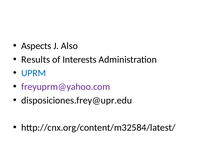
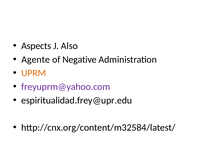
Results: Results -> Agente (36, 59)
Interests: Interests -> Negative (80, 59)
UPRM colour: blue -> orange (34, 73)
disposiciones.frey@upr.edu: disposiciones.frey@upr.edu -> espiritualidad.frey@upr.edu (77, 100)
